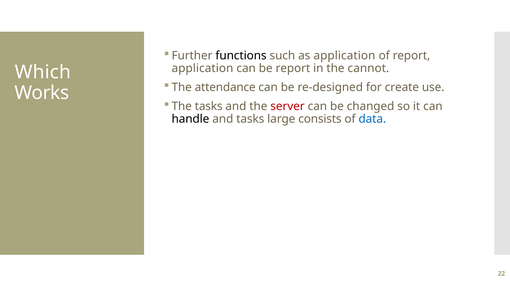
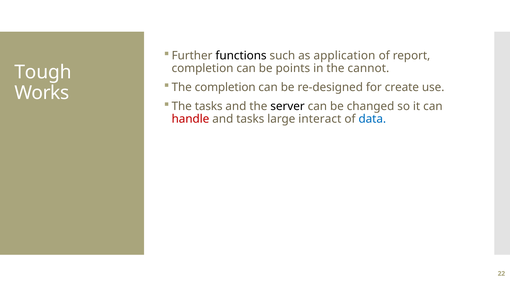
application: application -> completion (203, 68)
be report: report -> points (293, 68)
Which: Which -> Tough (43, 72)
The attendance: attendance -> completion (225, 87)
server colour: red -> black (288, 106)
handle colour: black -> red (190, 119)
consists: consists -> interact (320, 119)
